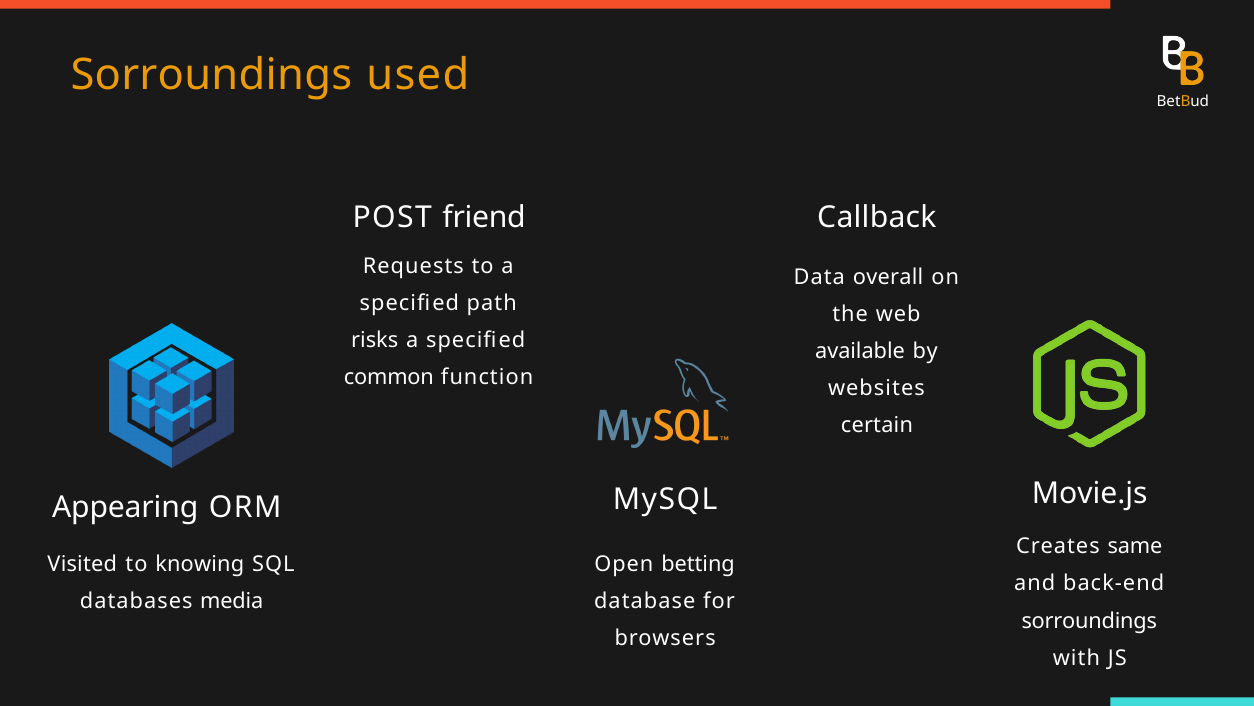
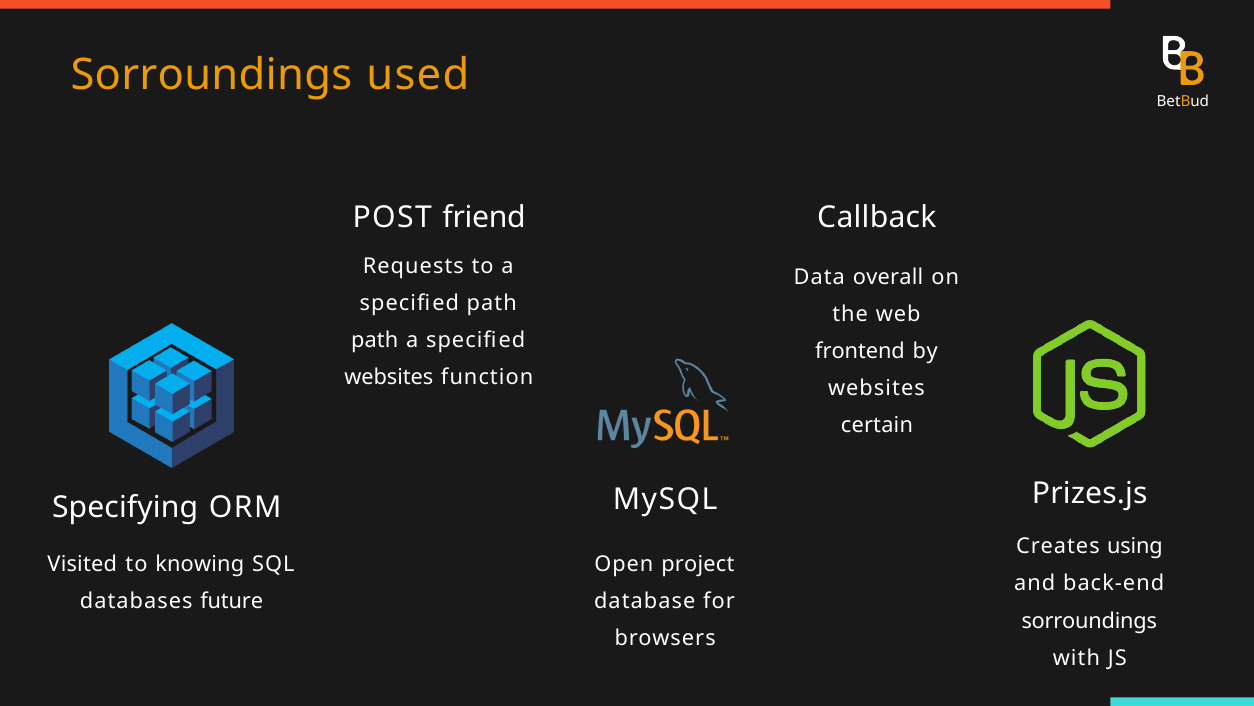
risks: risks -> path (375, 340)
available: available -> frontend (860, 351)
common: common -> websites (389, 377)
Movie.js: Movie.js -> Prizes.js (1090, 493)
Appearing: Appearing -> Specifying (125, 507)
same: same -> using (1135, 546)
betting: betting -> project (698, 563)
media: media -> future (232, 600)
